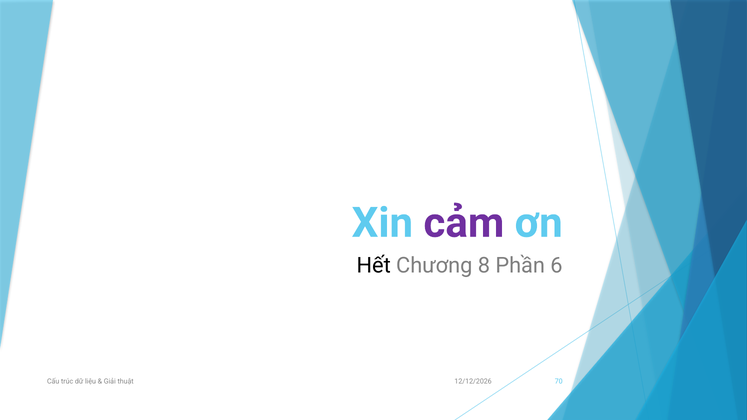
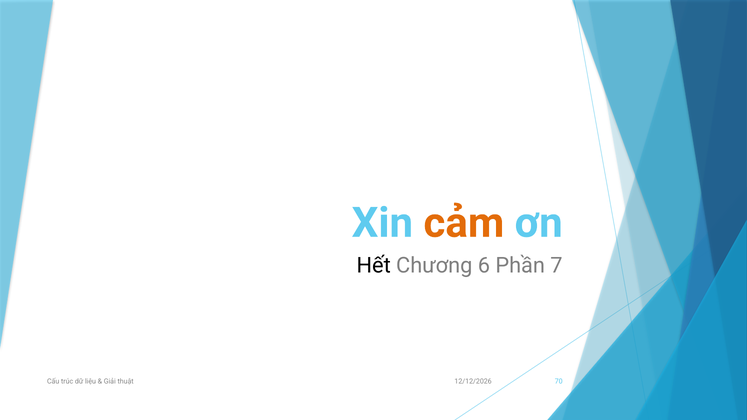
cảm colour: purple -> orange (464, 223)
8: 8 -> 6 (484, 266)
6: 6 -> 7 (556, 266)
